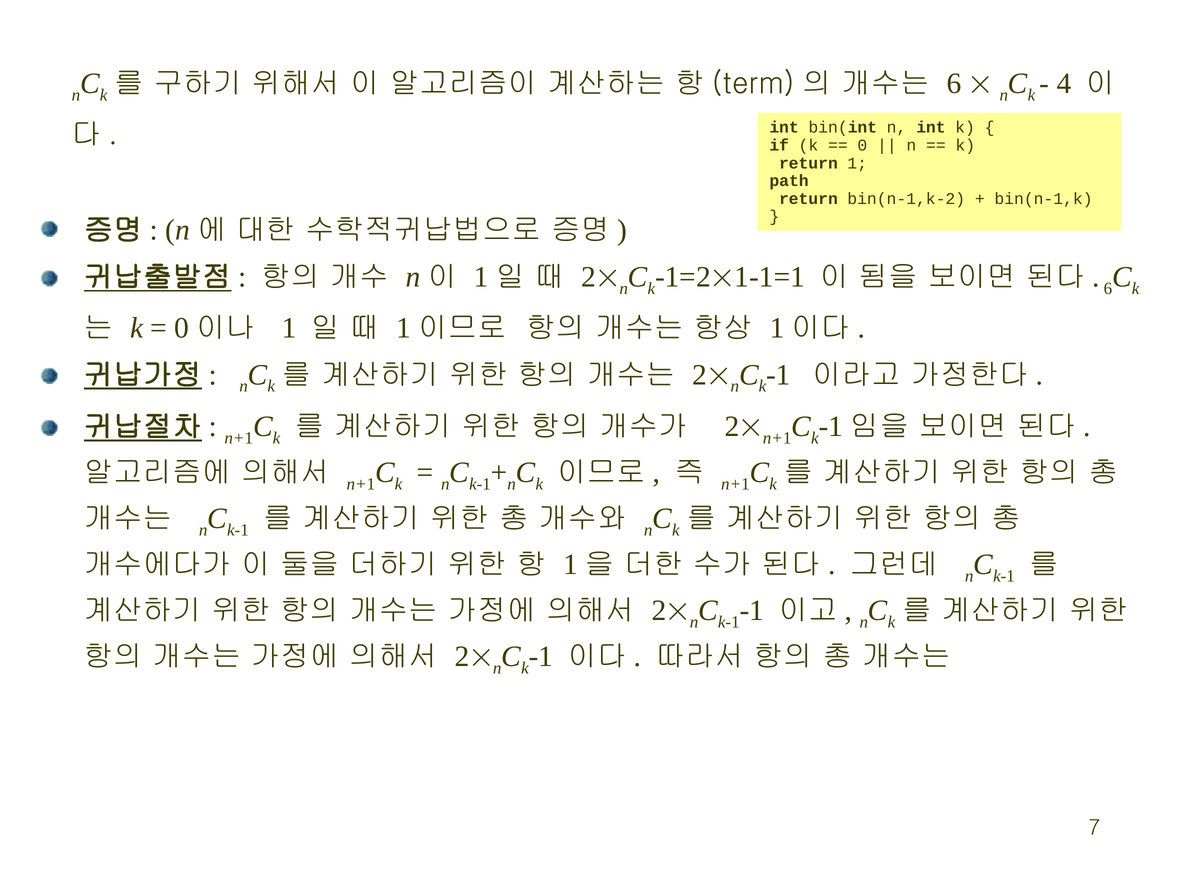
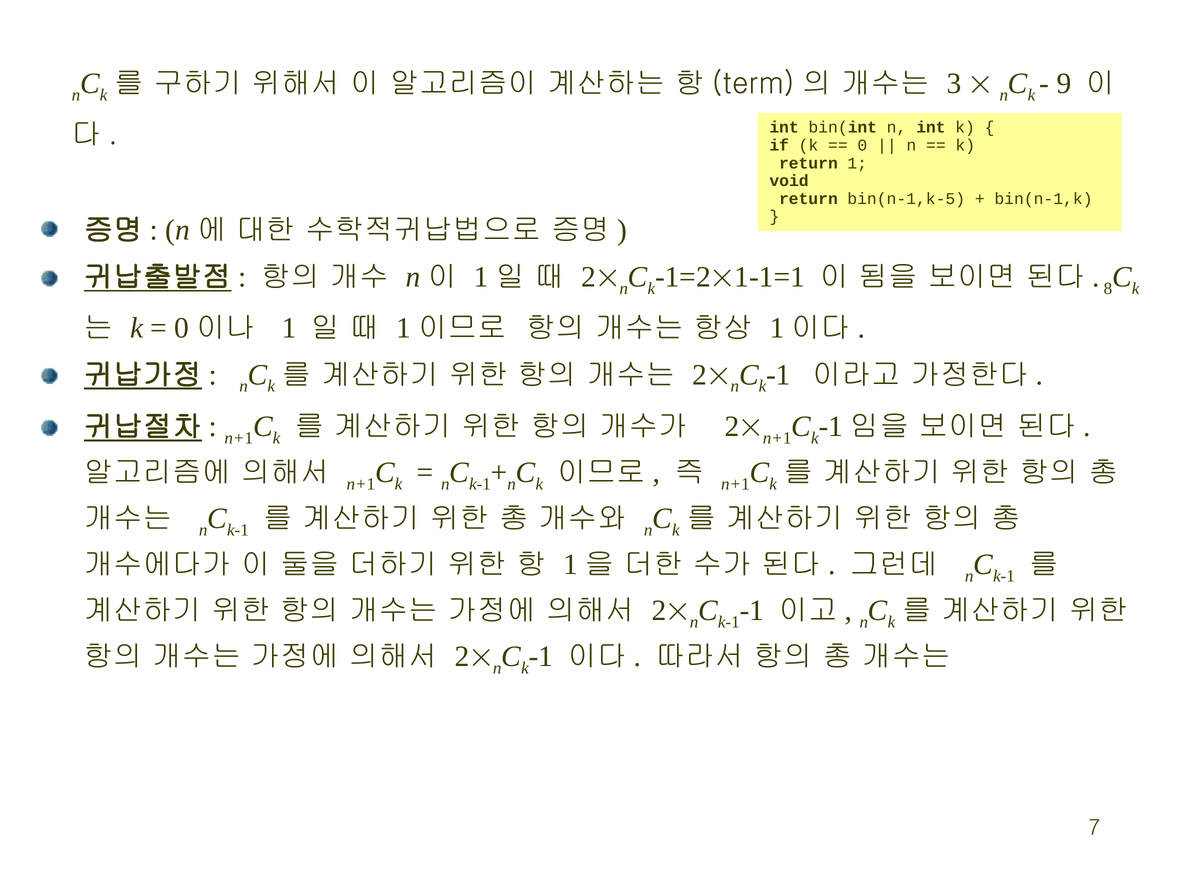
6: 6 -> 3 (954, 83)
4: 4 -> 9 (1064, 83)
path: path -> void (789, 181)
bin(n-1,k-2: bin(n-1,k-2 -> bin(n-1,k-5 (906, 199)
6: 6 -> 8 (1108, 288)
